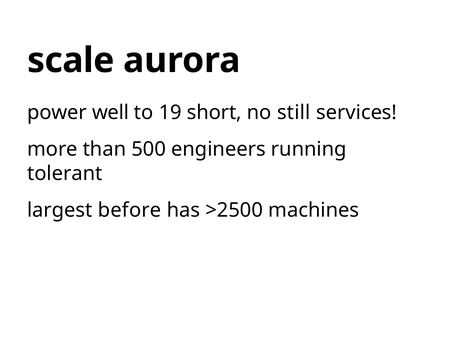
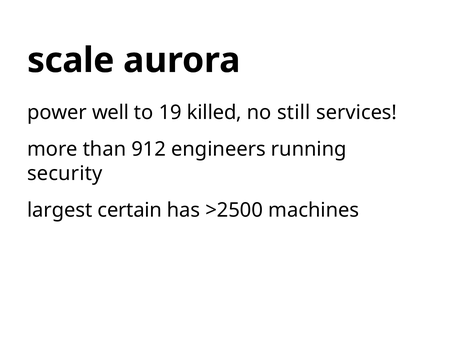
short: short -> killed (214, 112)
500: 500 -> 912 (149, 149)
tolerant: tolerant -> security (65, 173)
before: before -> certain (130, 210)
